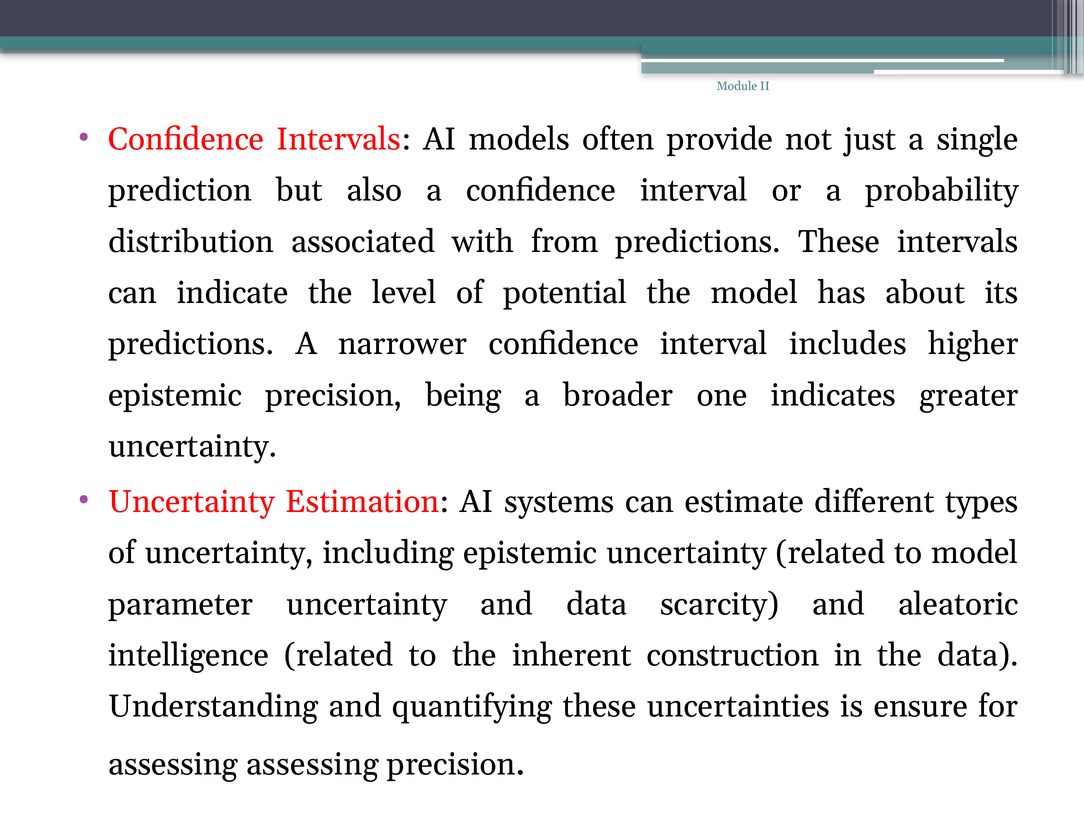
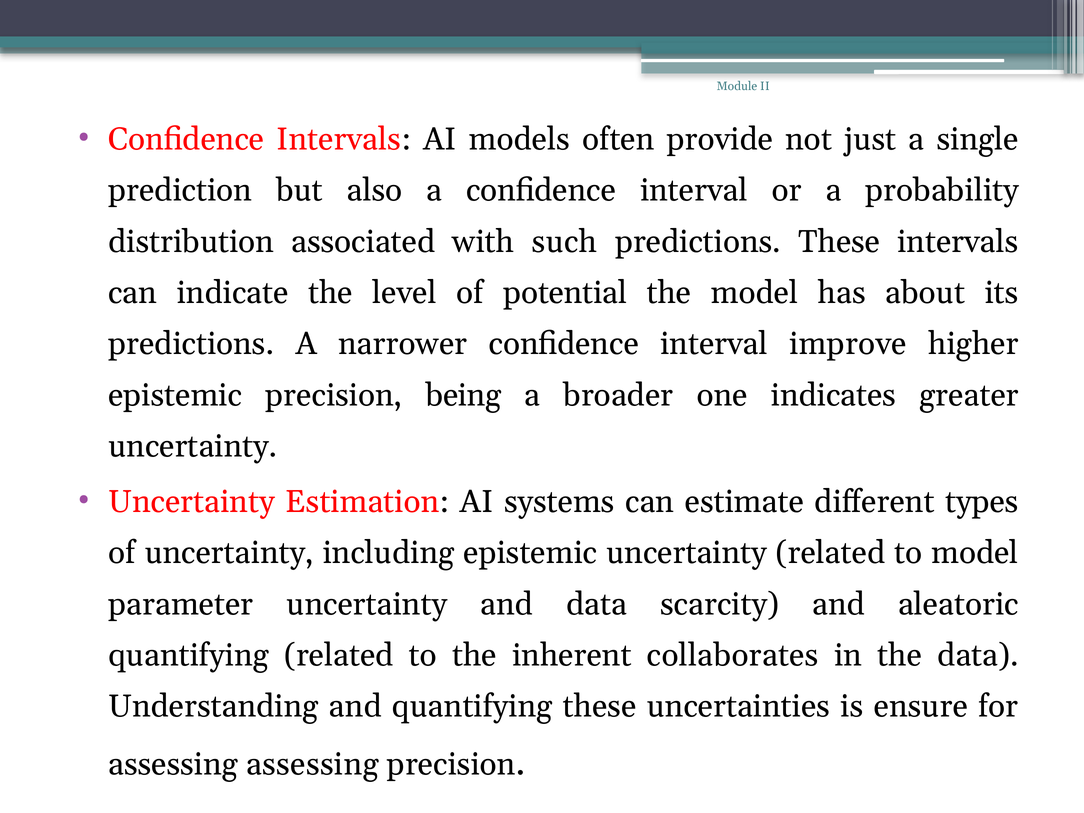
from: from -> such (564, 242)
includes: includes -> improve (848, 344)
intelligence: intelligence -> quantifying (189, 655)
construction: construction -> collaborates (733, 655)
